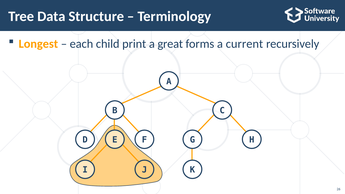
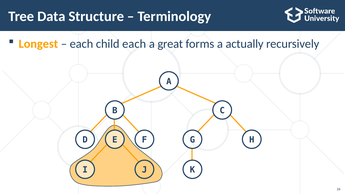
child print: print -> each (134, 44)
current: current -> actually (245, 44)
